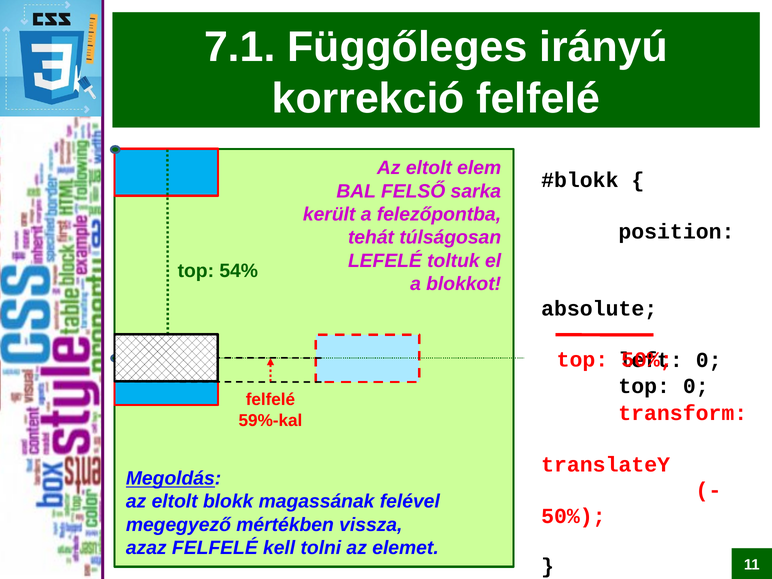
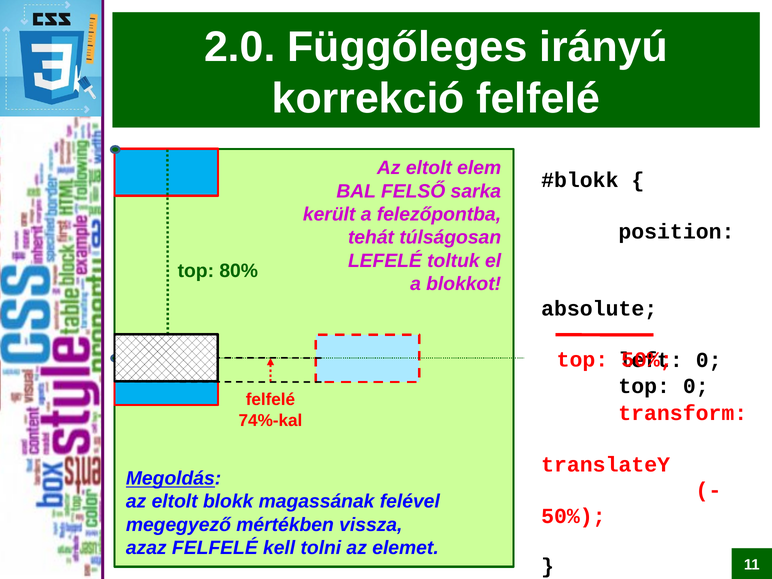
7.1: 7.1 -> 2.0 (240, 47)
54%: 54% -> 80% (239, 271)
59%-kal: 59%-kal -> 74%-kal (270, 420)
